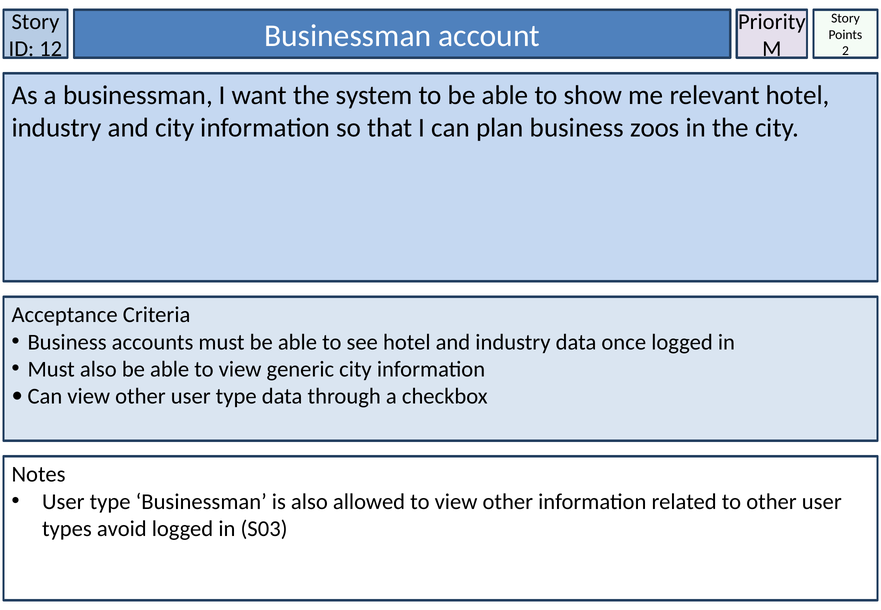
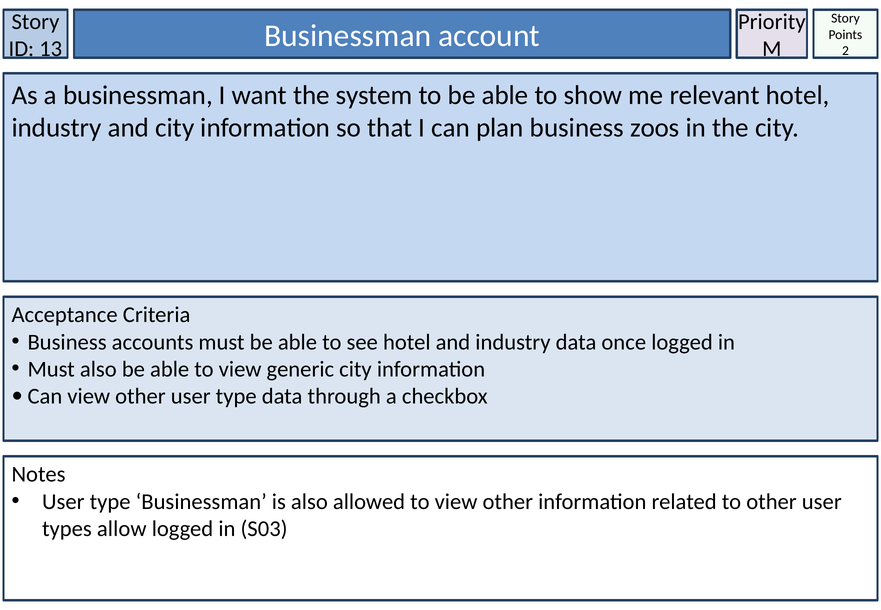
12: 12 -> 13 (51, 49)
avoid: avoid -> allow (122, 529)
